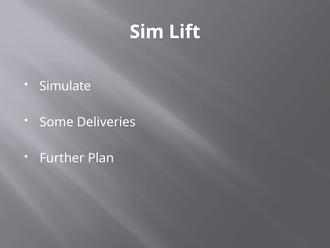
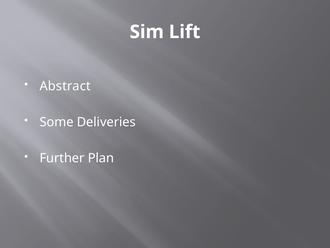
Simulate: Simulate -> Abstract (65, 86)
